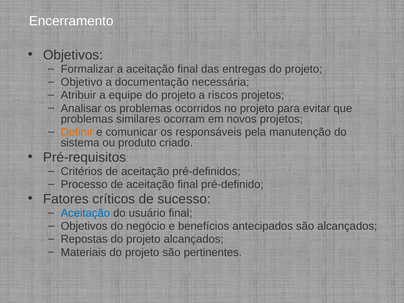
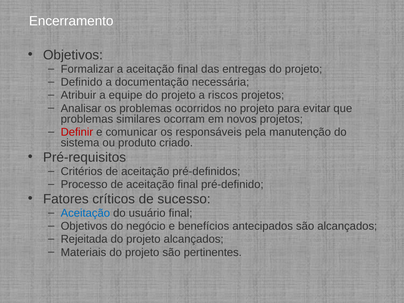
Objetivo: Objetivo -> Definido (82, 82)
Definir colour: orange -> red (77, 132)
Repostas: Repostas -> Rejeitada (84, 239)
